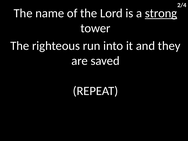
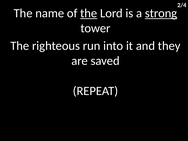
the underline: none -> present (89, 13)
